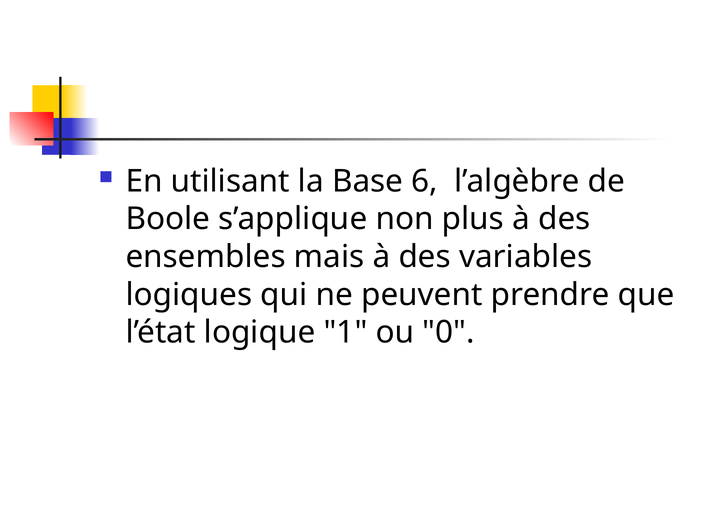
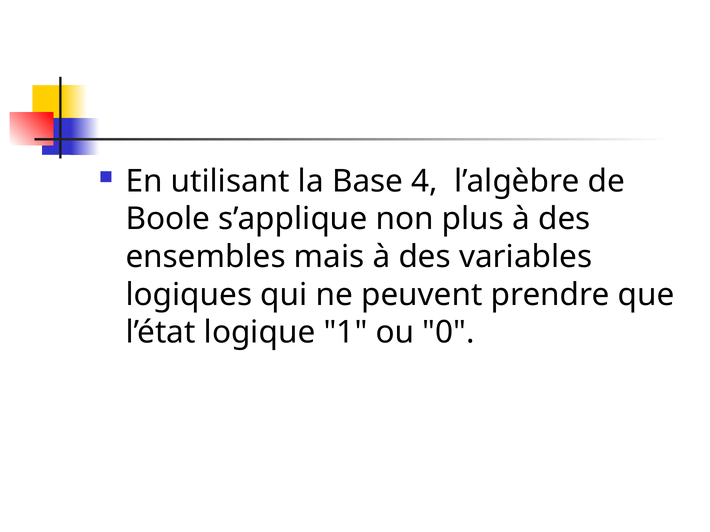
6: 6 -> 4 (425, 181)
